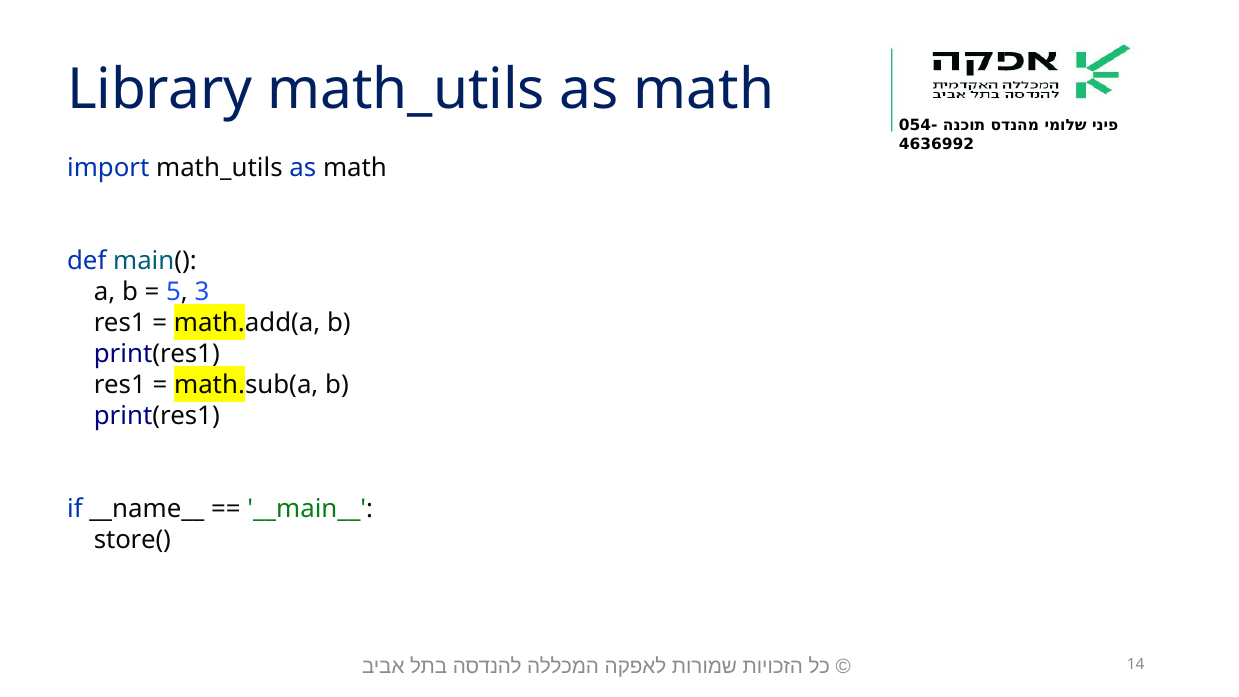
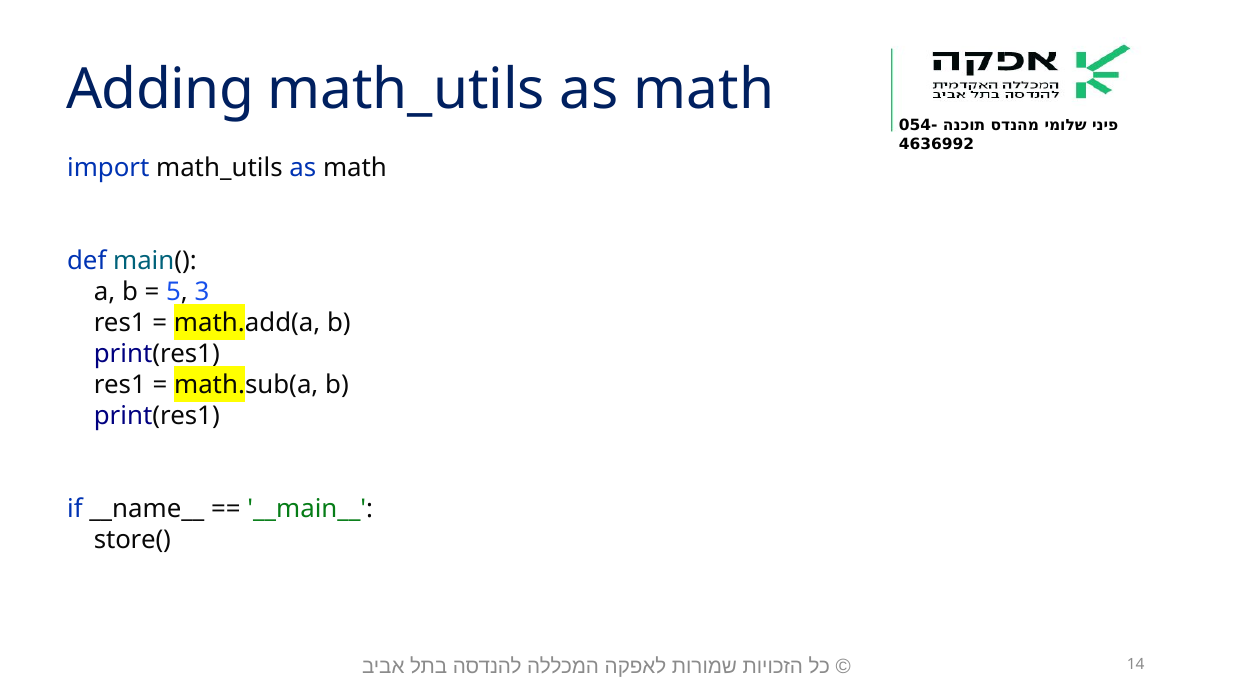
Library: Library -> Adding (160, 90)
